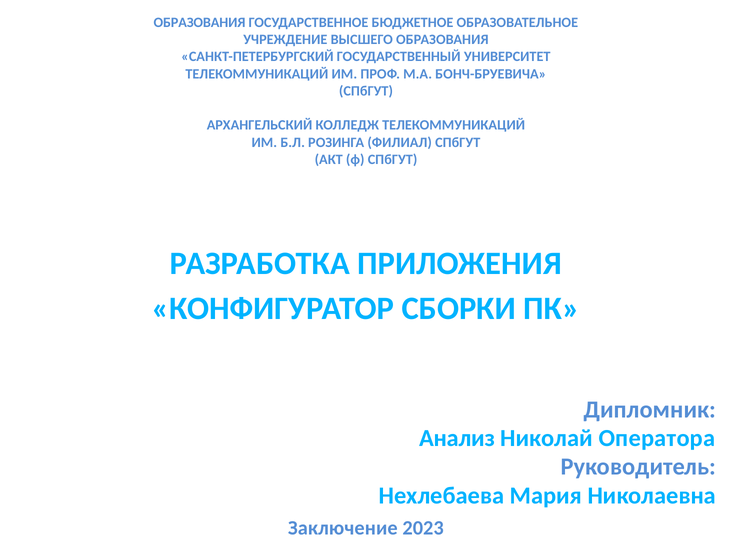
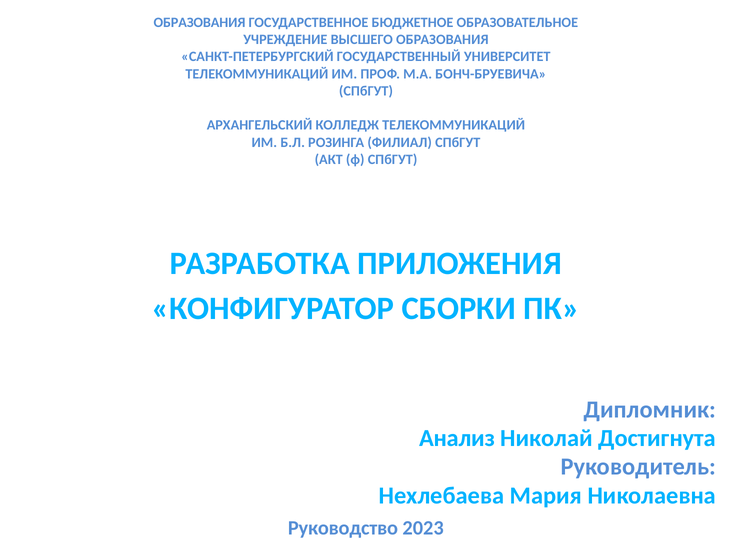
Оператора: Оператора -> Достигнута (657, 438)
Заключение: Заключение -> Руководство (343, 528)
